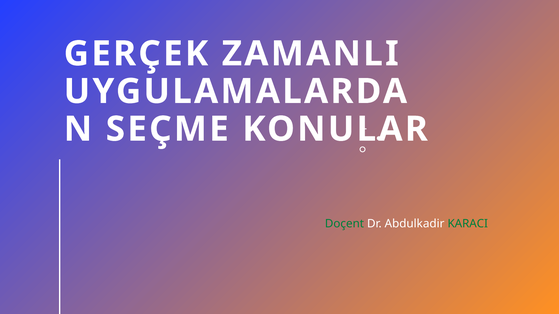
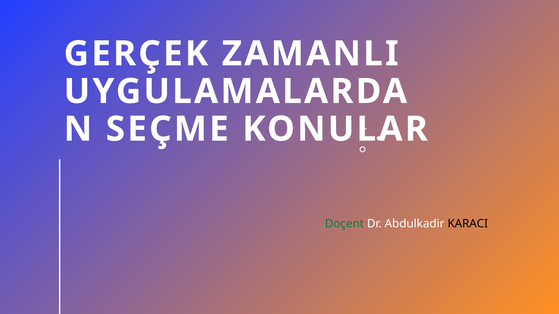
KARACI colour: green -> black (468, 224)
